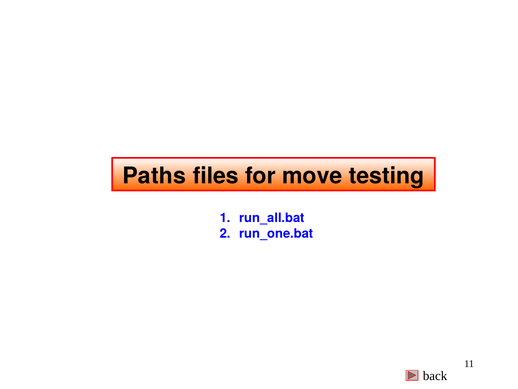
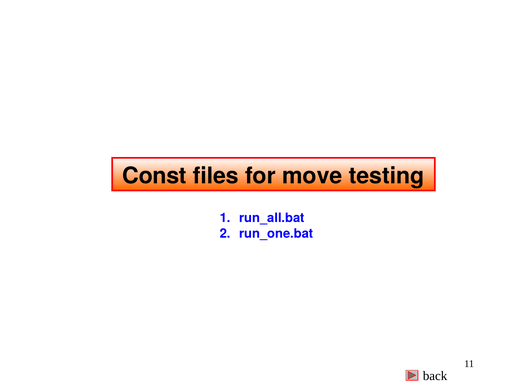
Paths: Paths -> Const (154, 176)
